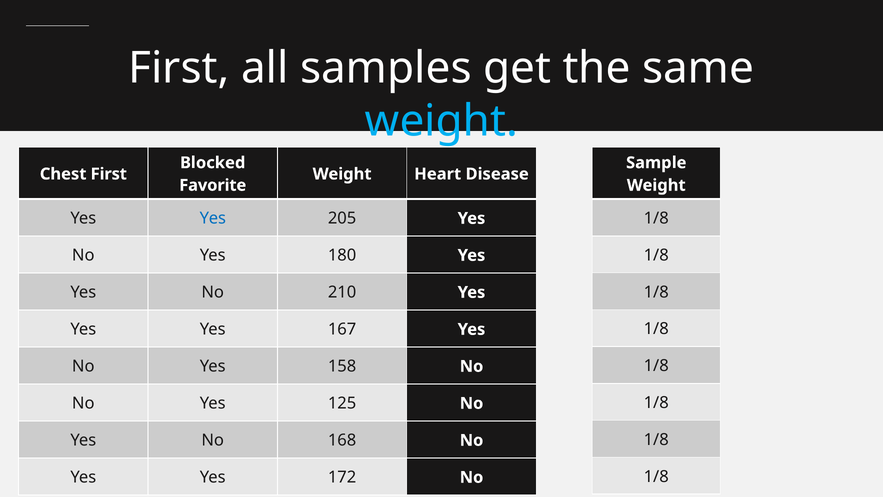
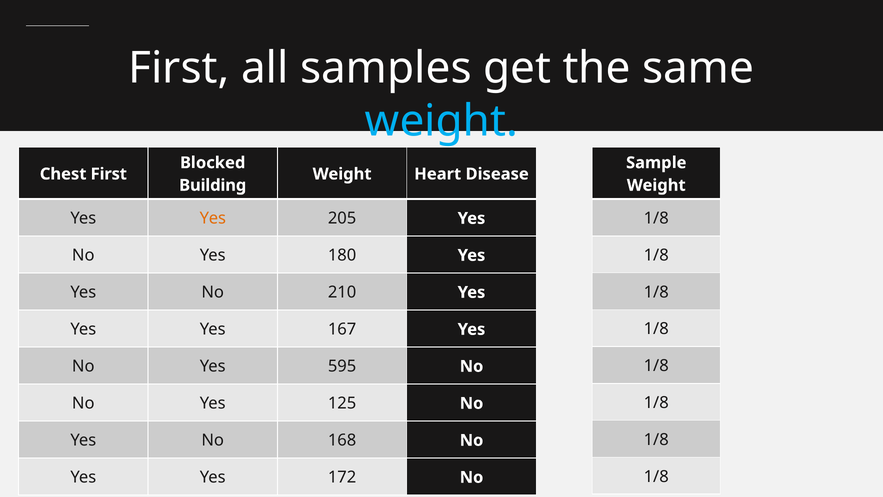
Favorite: Favorite -> Building (213, 185)
Yes colour: blue -> orange (213, 218)
158: 158 -> 595 (342, 366)
